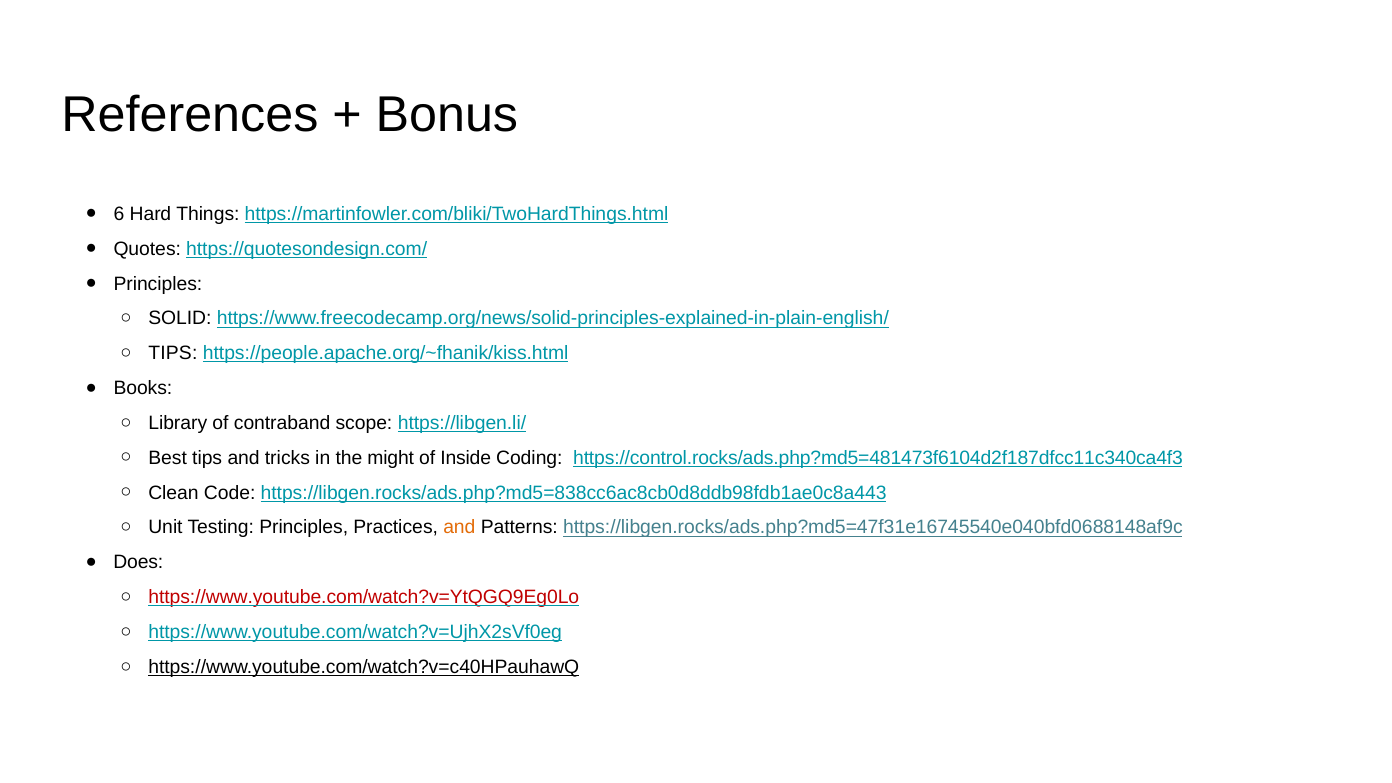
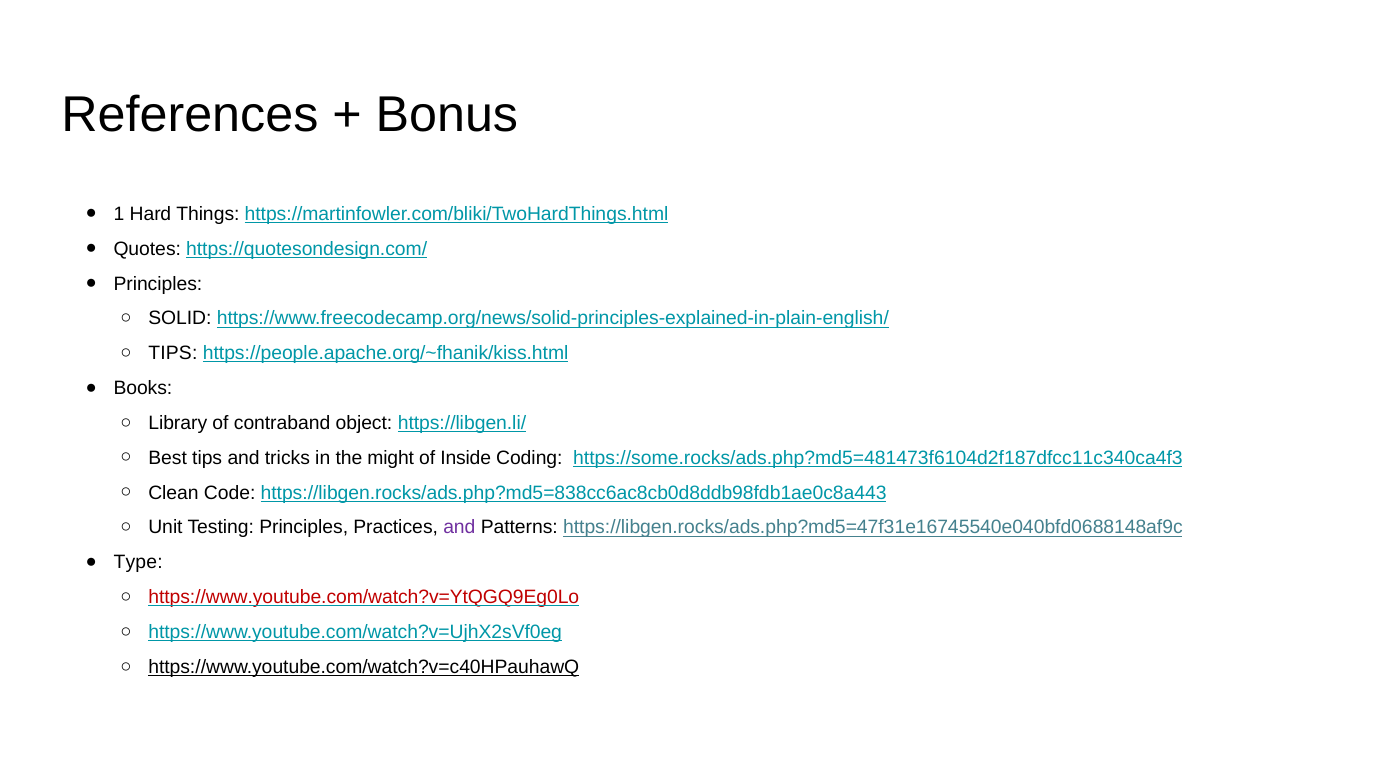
6: 6 -> 1 (119, 214)
scope: scope -> object (364, 423)
https://control.rocks/ads.php?md5=481473f6104d2f187dfcc11c340ca4f3: https://control.rocks/ads.php?md5=481473f6104d2f187dfcc11c340ca4f3 -> https://some.rocks/ads.php?md5=481473f6104d2f187dfcc11c340ca4f3 (878, 458)
and colour: orange -> purple (459, 528)
Does: Does -> Type (138, 562)
